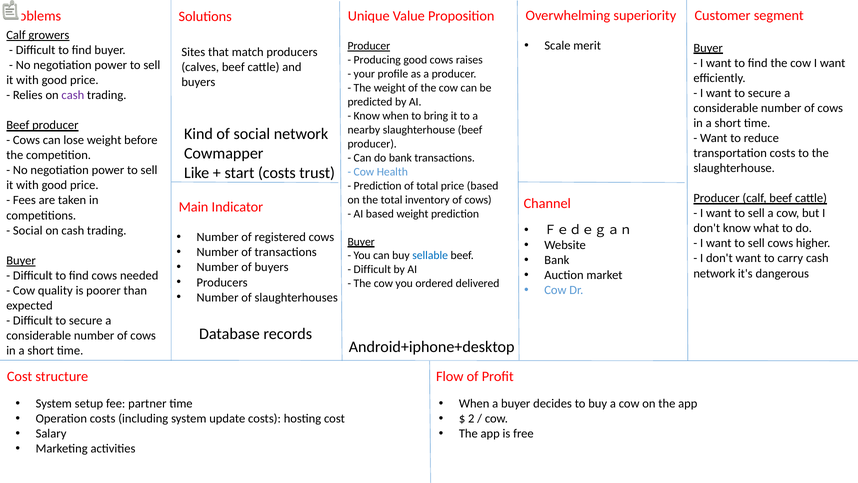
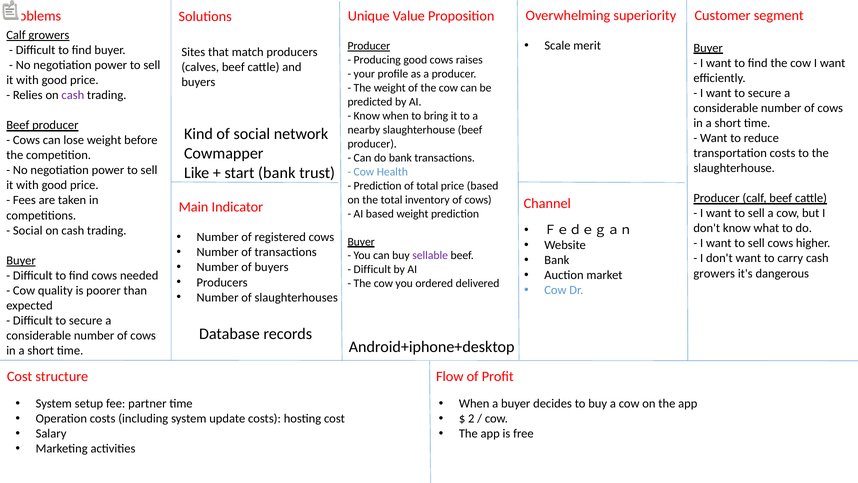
start costs: costs -> bank (277, 173)
sellable colour: blue -> purple (430, 255)
network: network -> growers (714, 273)
